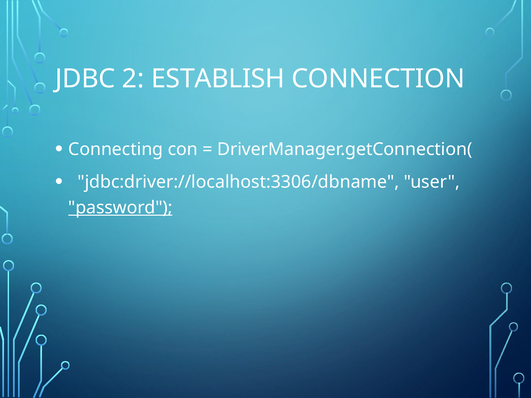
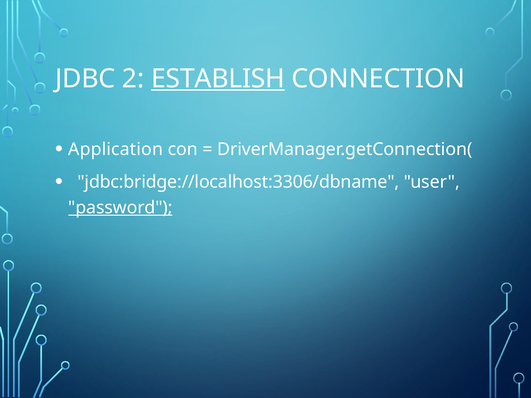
ESTABLISH underline: none -> present (218, 79)
Connecting: Connecting -> Application (116, 149)
jdbc:driver://localhost:3306/dbname: jdbc:driver://localhost:3306/dbname -> jdbc:bridge://localhost:3306/dbname (238, 182)
